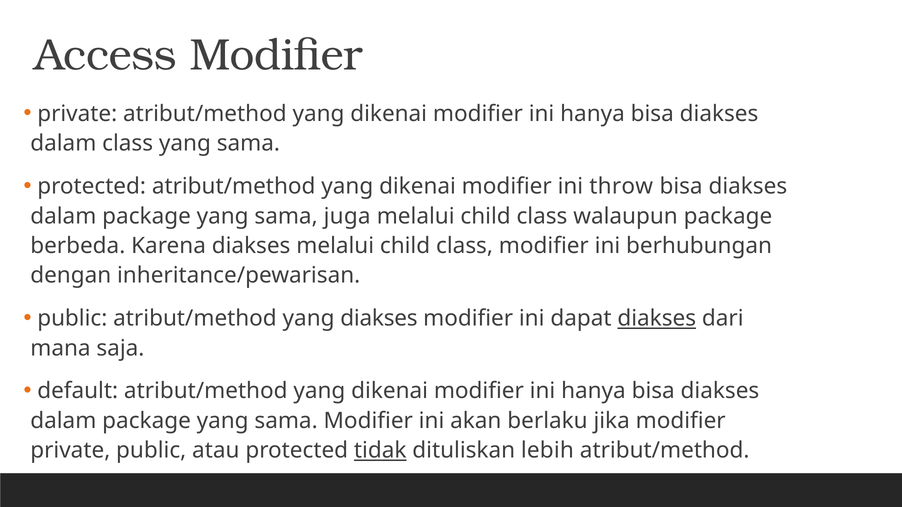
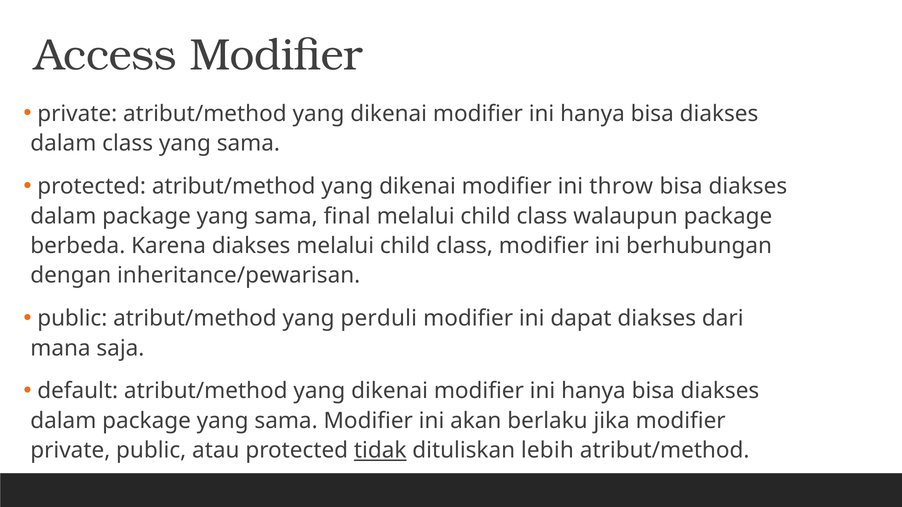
juga: juga -> final (347, 216)
yang diakses: diakses -> perduli (379, 319)
diakses underline: present -> none (657, 319)
